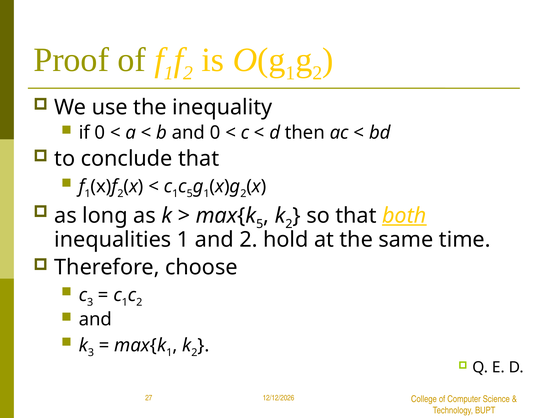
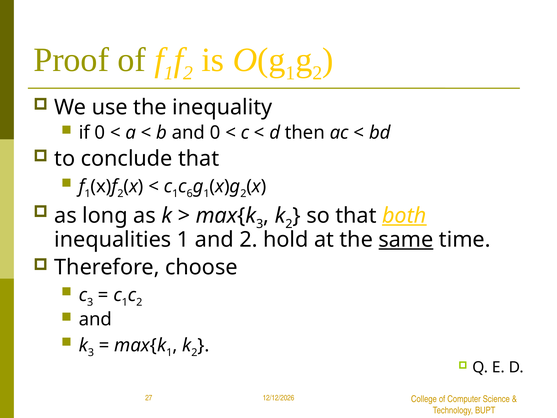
c 5: 5 -> 6 (190, 194)
5: 5 -> 3 (260, 224)
same underline: none -> present (406, 240)
